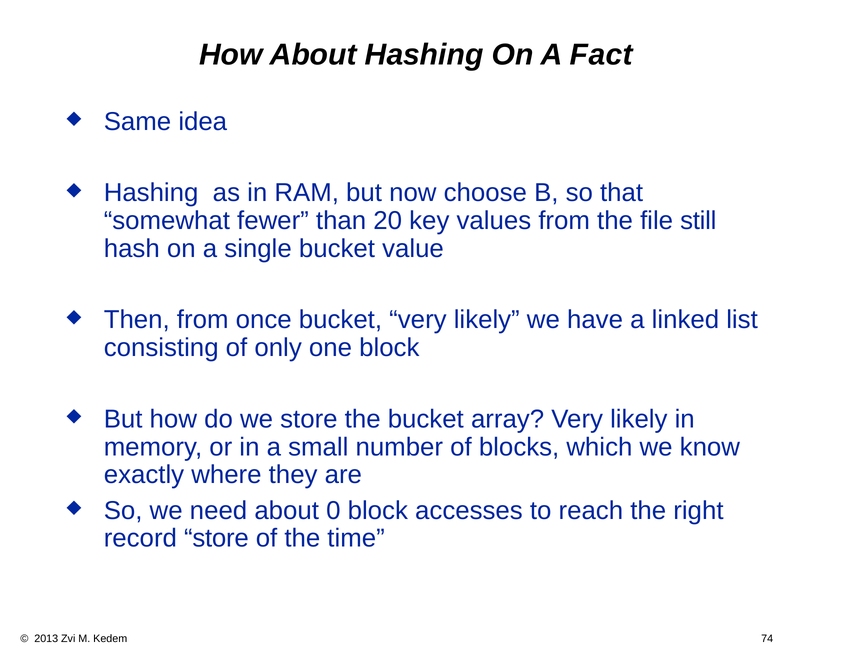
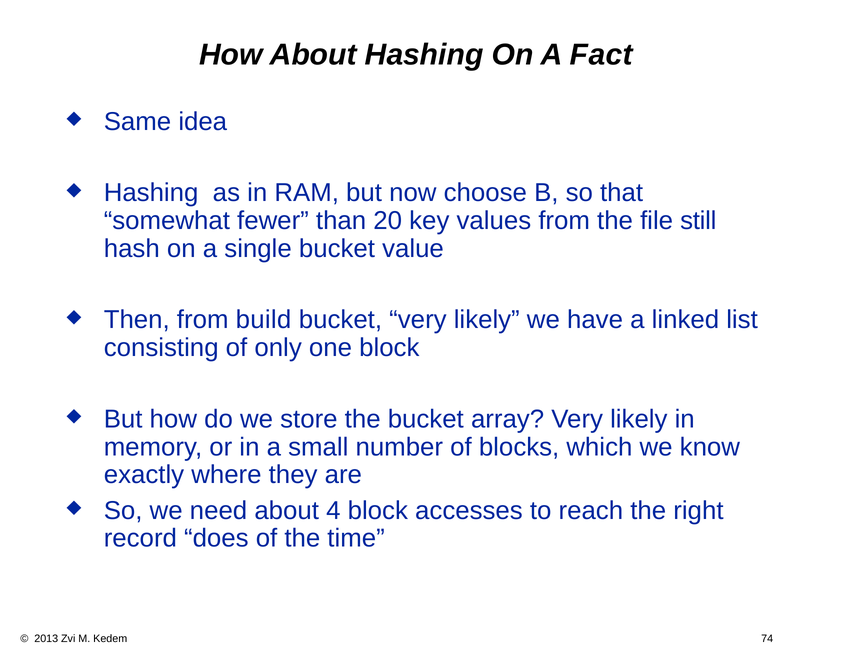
once: once -> build (264, 320)
0: 0 -> 4 (333, 510)
record store: store -> does (216, 538)
